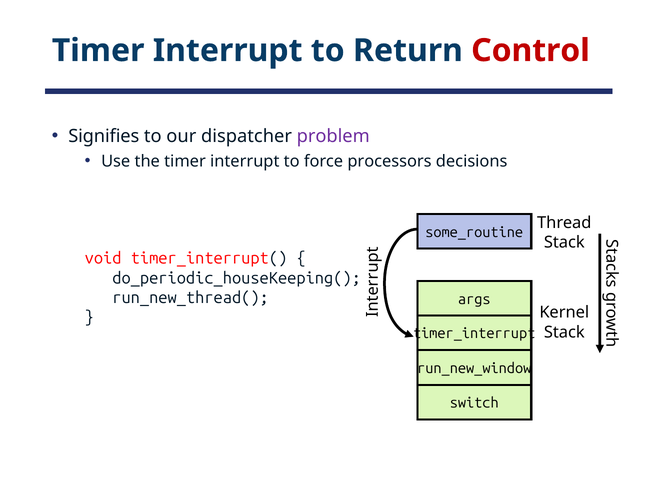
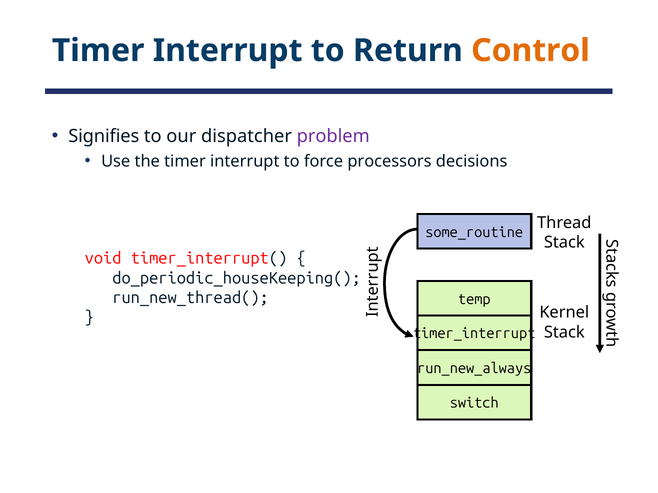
Control colour: red -> orange (530, 51)
args: args -> temp (474, 300)
run_new_window: run_new_window -> run_new_always (474, 369)
